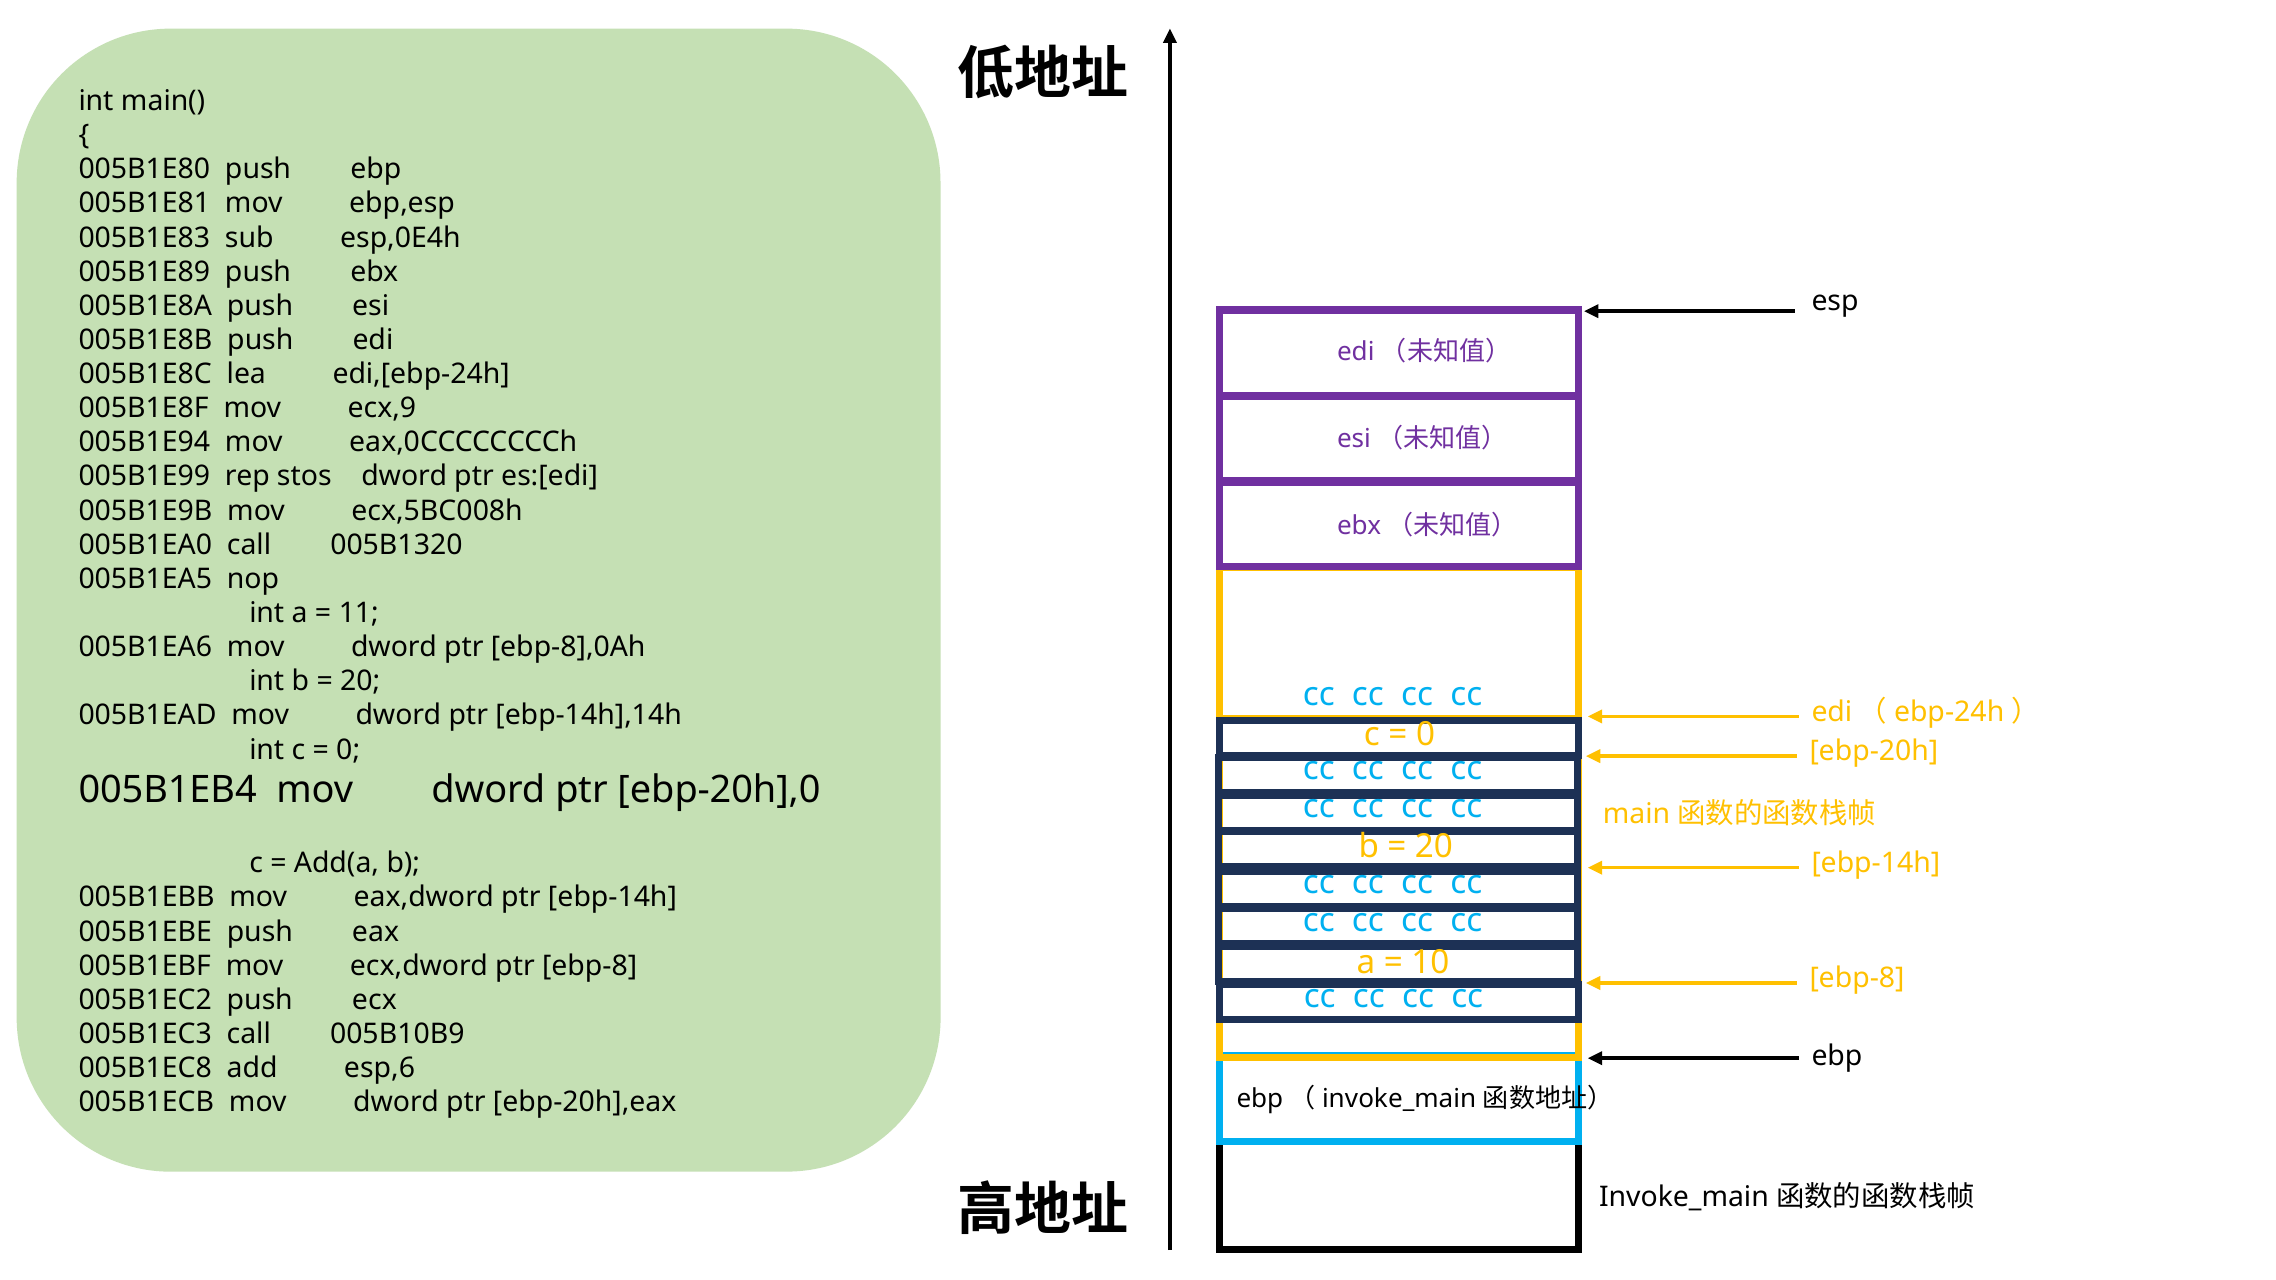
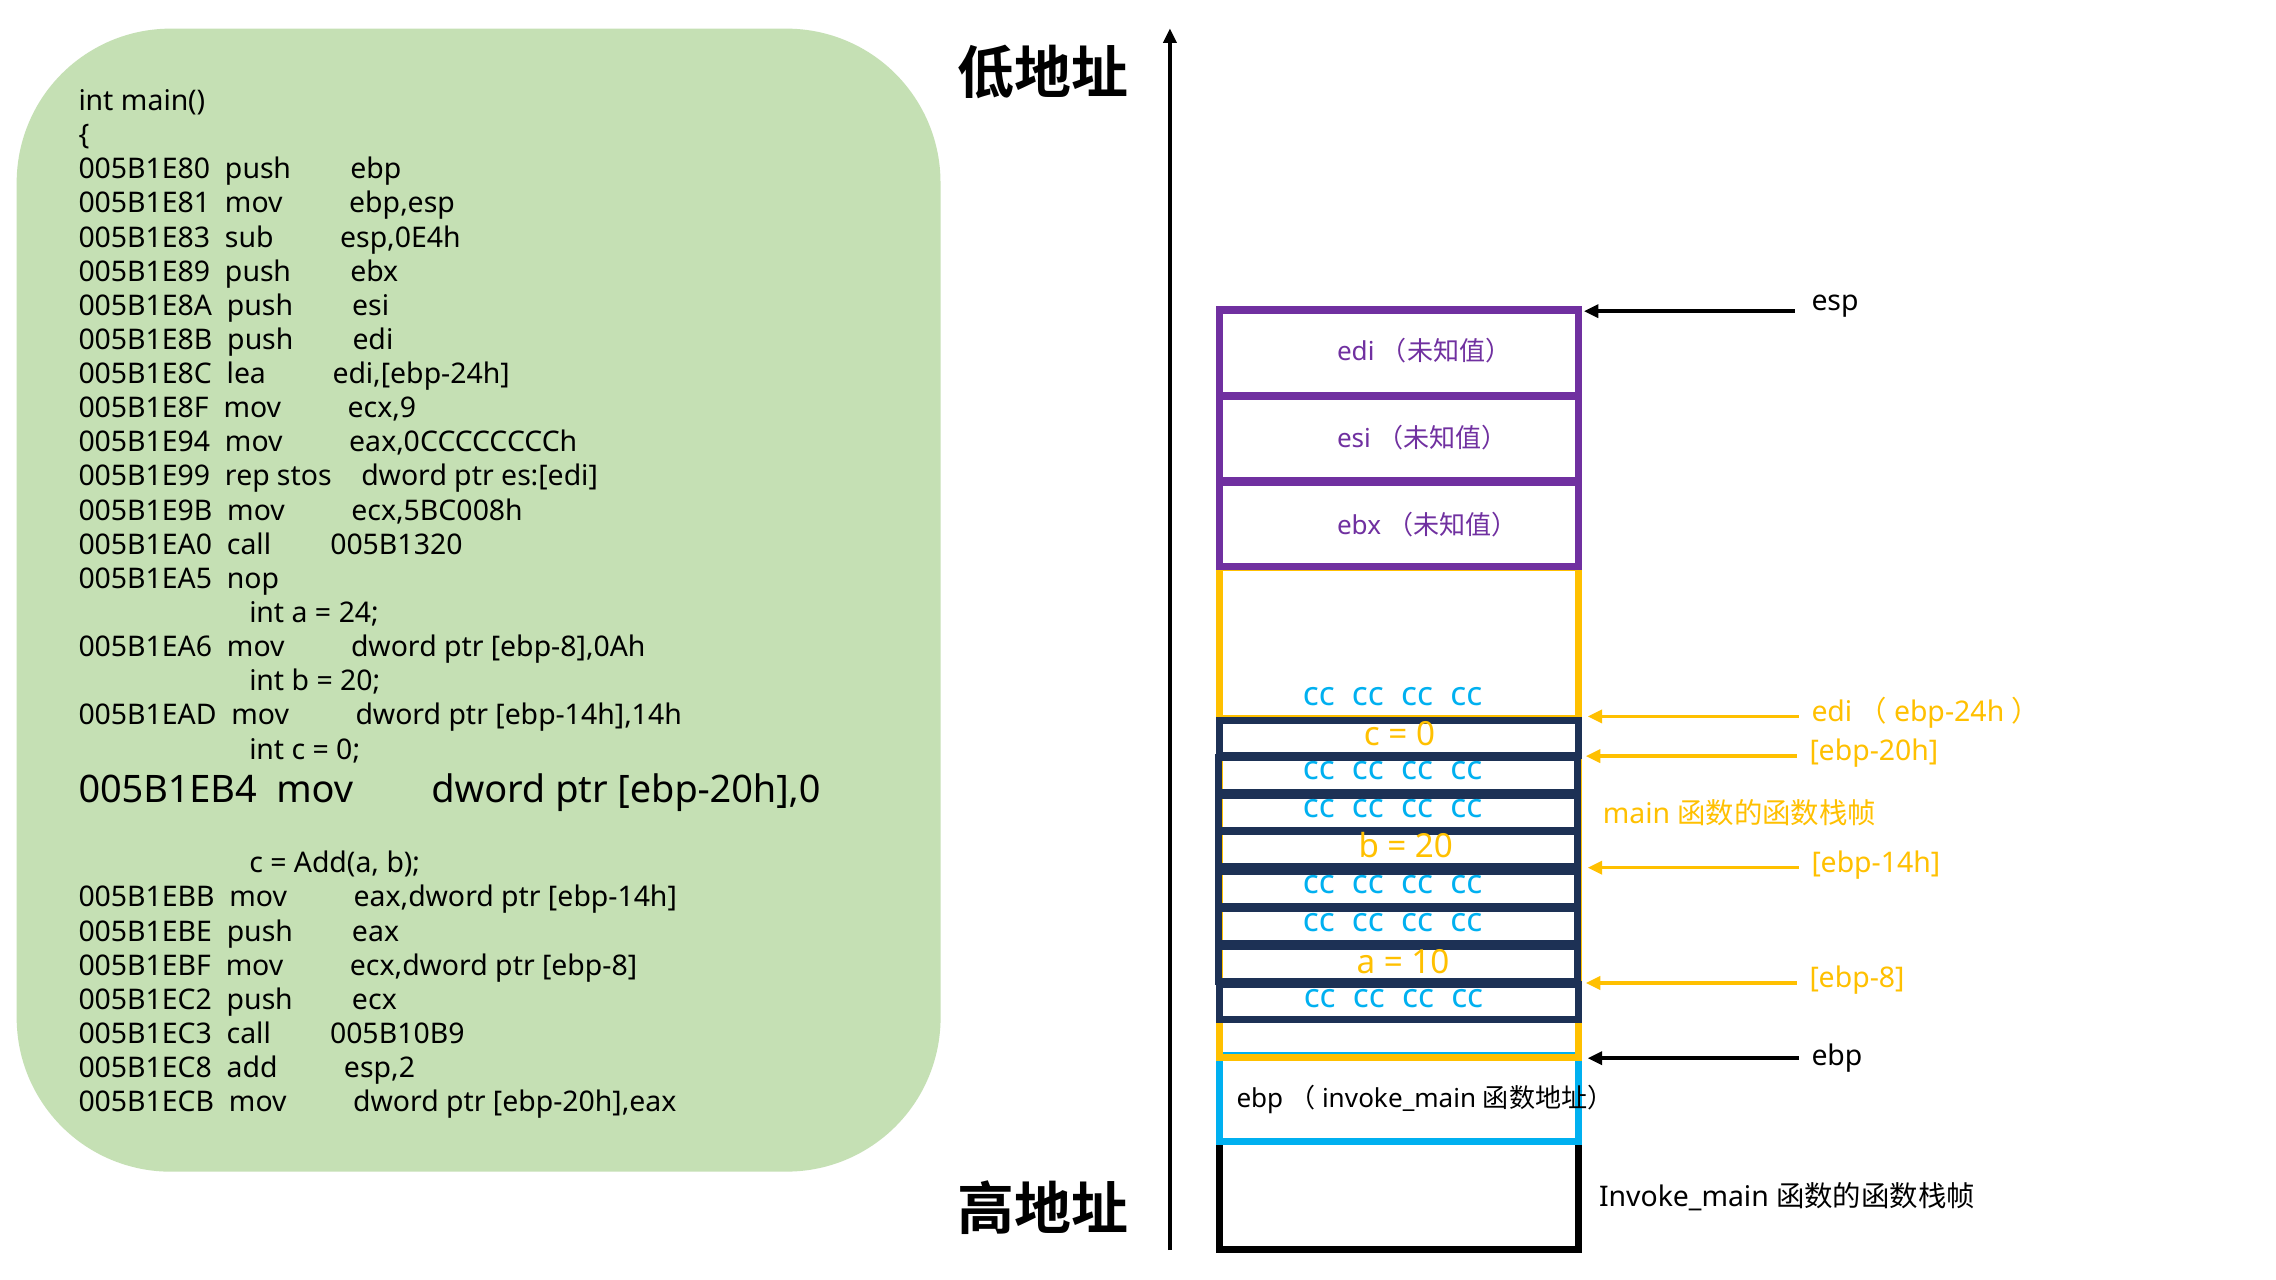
11: 11 -> 24 (359, 613)
esp,6: esp,6 -> esp,2 (380, 1068)
